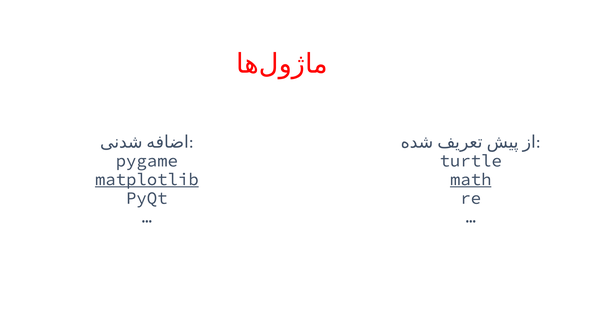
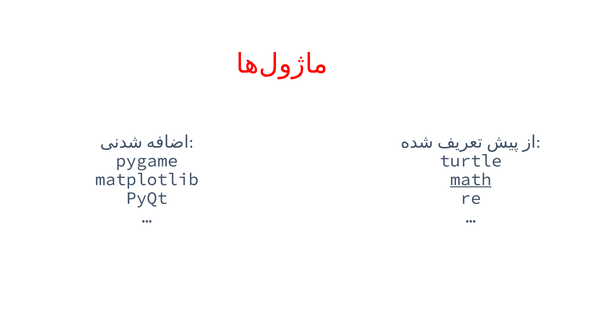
matplotlib underline: present -> none (147, 179)
